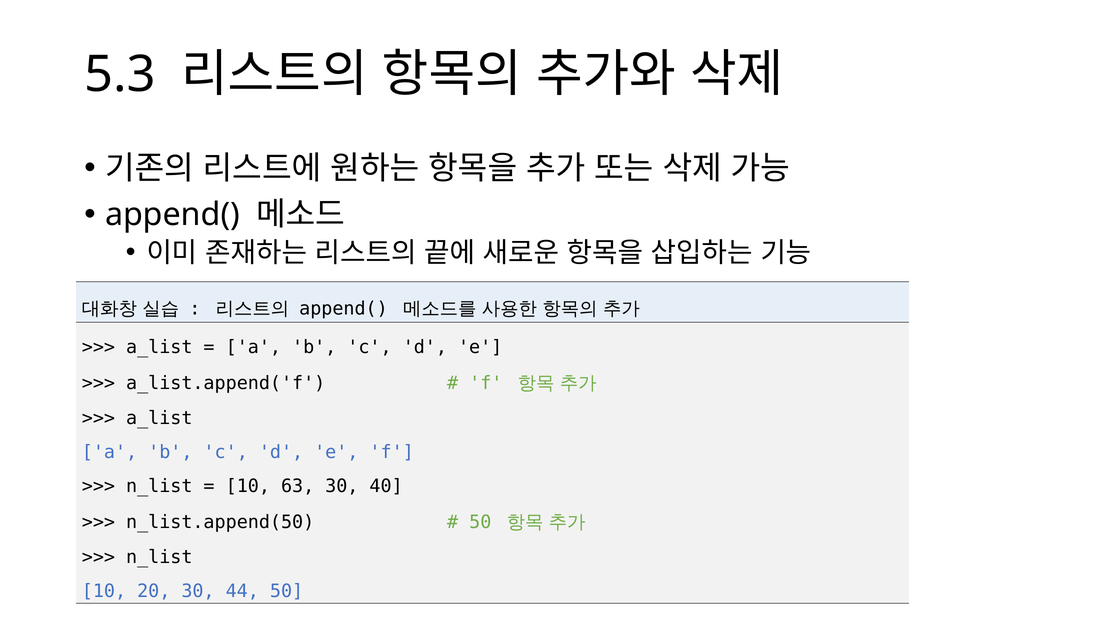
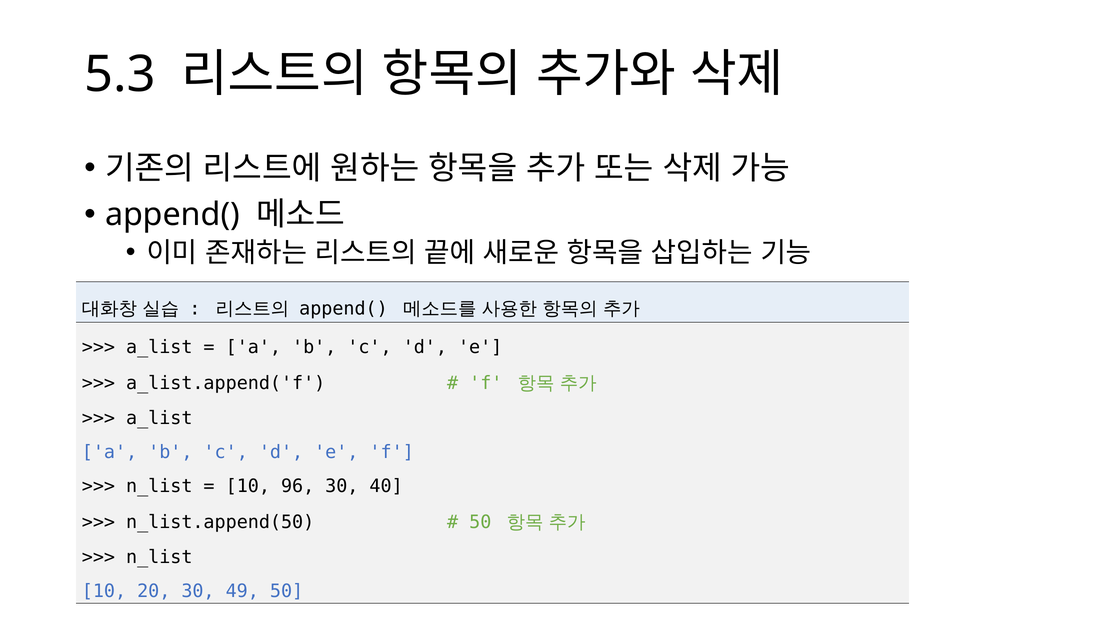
63: 63 -> 96 (298, 486)
44: 44 -> 49 (242, 591)
